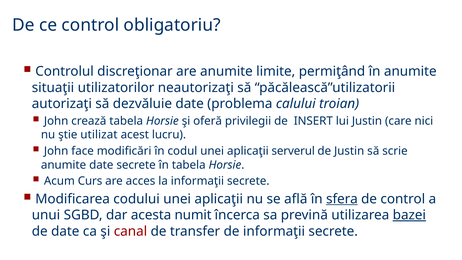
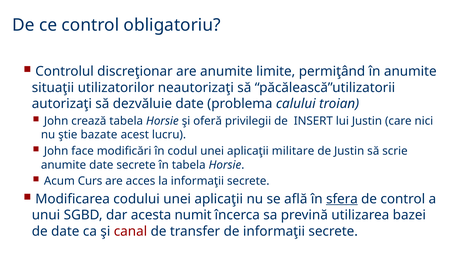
utilizat: utilizat -> bazate (99, 135)
serverul: serverul -> militare (293, 151)
bazei underline: present -> none (409, 215)
